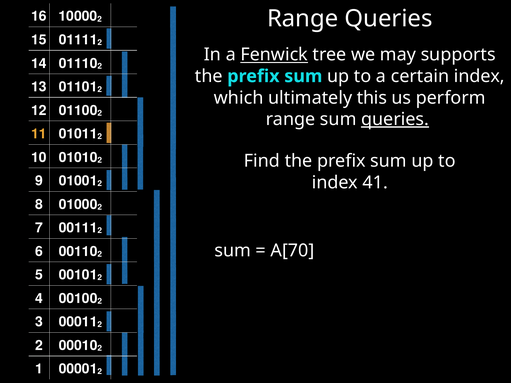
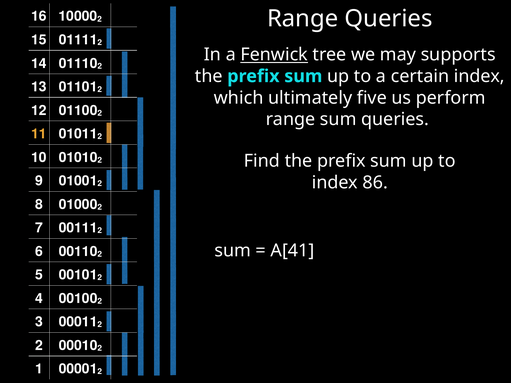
this: this -> five (372, 98)
queries underline: present -> none (395, 119)
41: 41 -> 86 (375, 183)
A[70: A[70 -> A[41 (292, 251)
